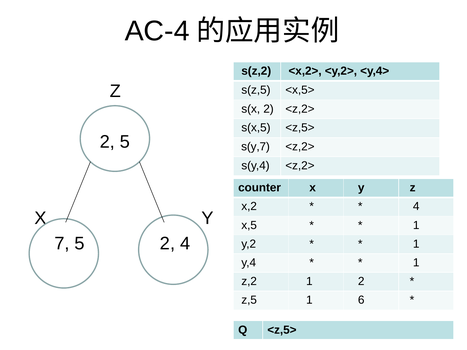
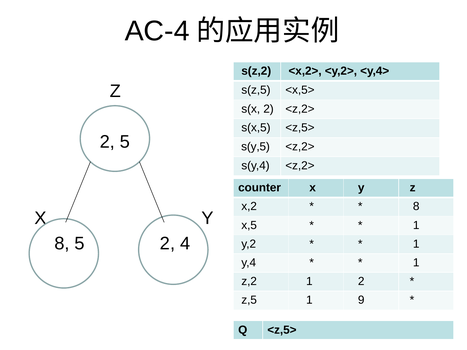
s(y,7: s(y,7 -> s(y,5 (256, 147)
4: 4 -> 8 (416, 207)
7: 7 -> 8 (62, 244)
6: 6 -> 9 (361, 300)
